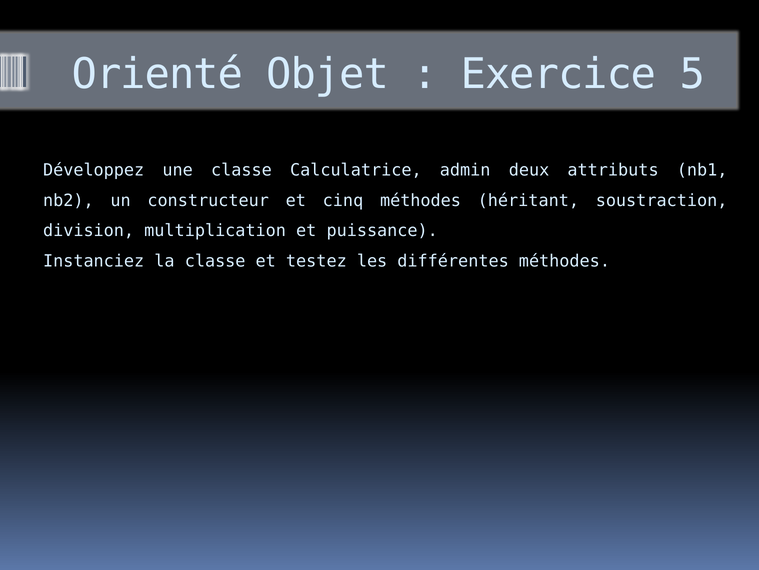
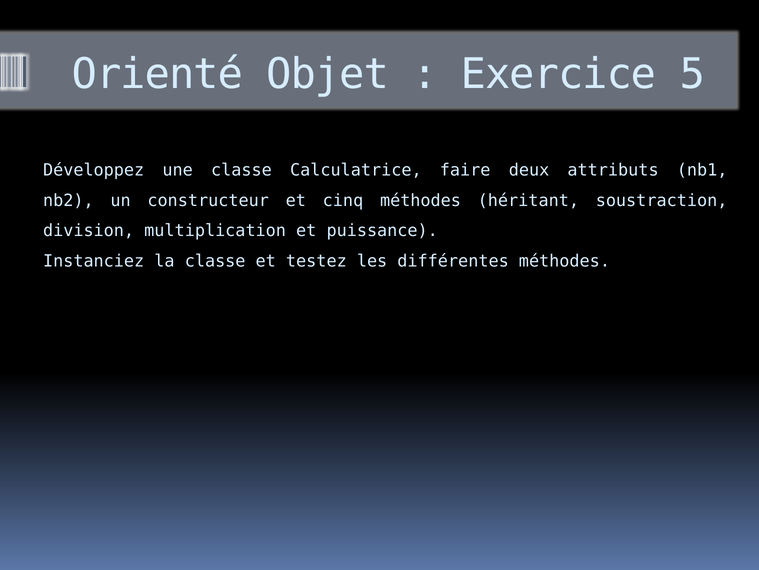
admin: admin -> faire (465, 170)
